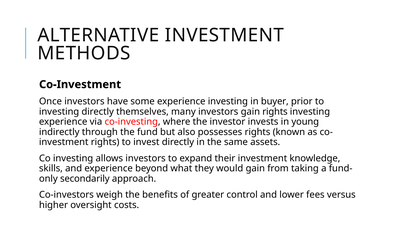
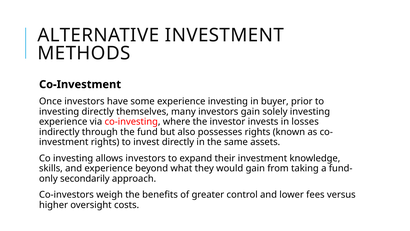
gain rights: rights -> solely (275, 112)
young: young -> losses (305, 122)
